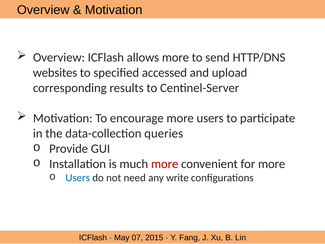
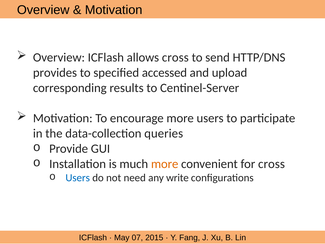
allows more: more -> cross (175, 57)
websites: websites -> provides (55, 73)
more colour: red -> orange (165, 164)
for more: more -> cross (272, 164)
